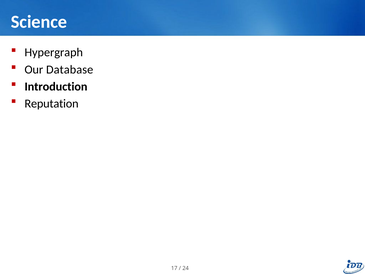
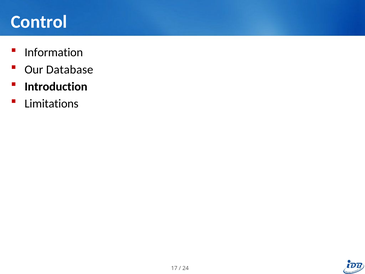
Science: Science -> Control (39, 22)
Hypergraph: Hypergraph -> Information (54, 52)
Reputation: Reputation -> Limitations (52, 104)
